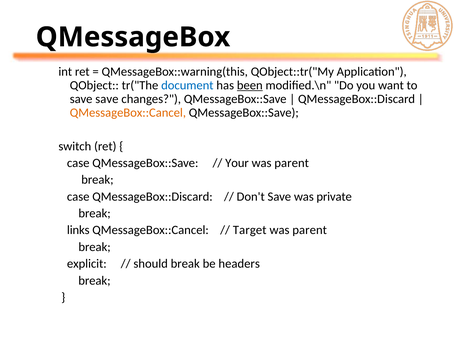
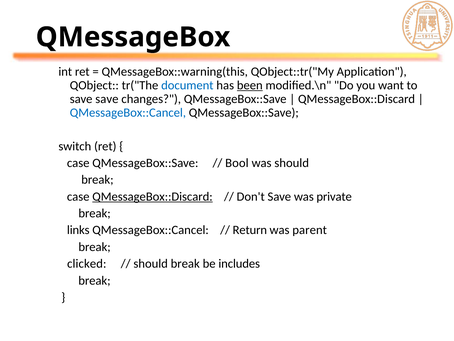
QMessageBox::Cancel colour: orange -> blue (128, 112)
Your: Your -> Bool (237, 163)
parent: parent -> should (292, 163)
QMessageBox::Discard underline: none -> present (153, 196)
Target: Target -> Return (250, 230)
explicit: explicit -> clicked (87, 263)
headers: headers -> includes (239, 263)
